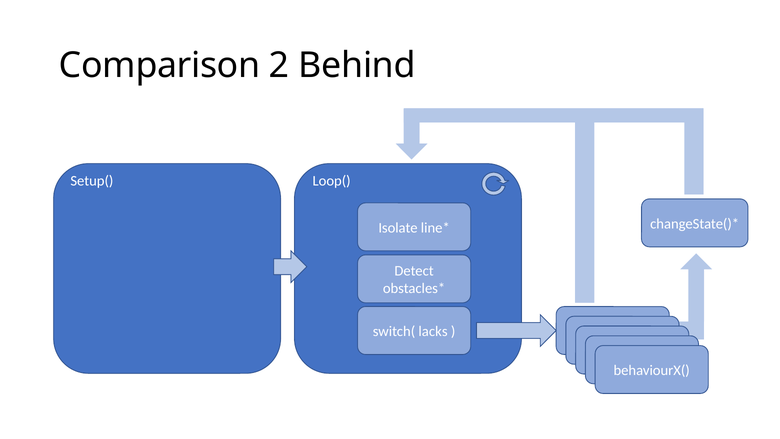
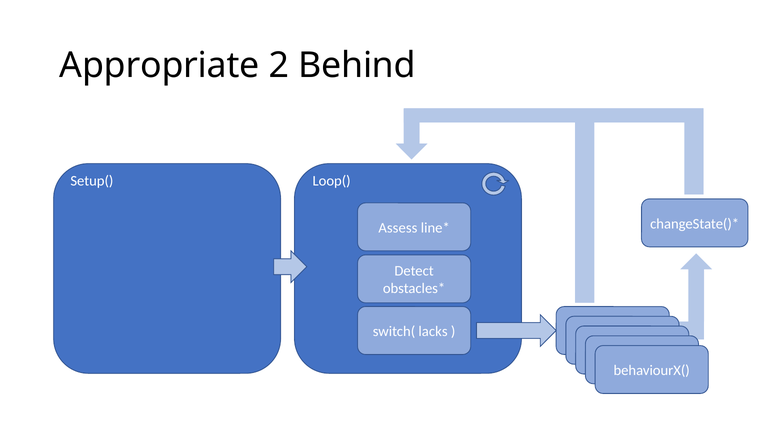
Comparison: Comparison -> Appropriate (160, 66)
Isolate: Isolate -> Assess (398, 228)
